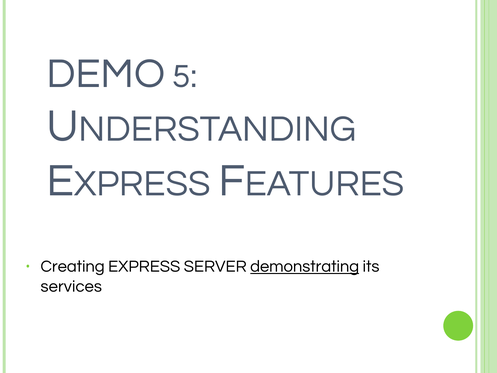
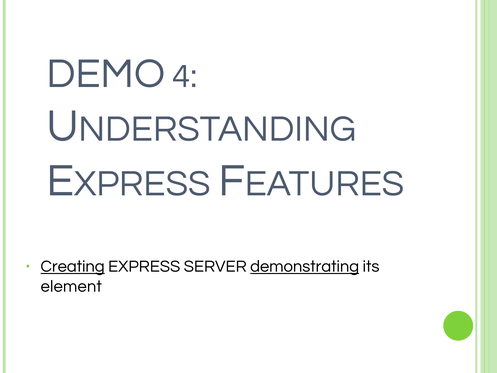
5: 5 -> 4 (185, 76)
Creating underline: none -> present (73, 266)
services: services -> element (71, 286)
